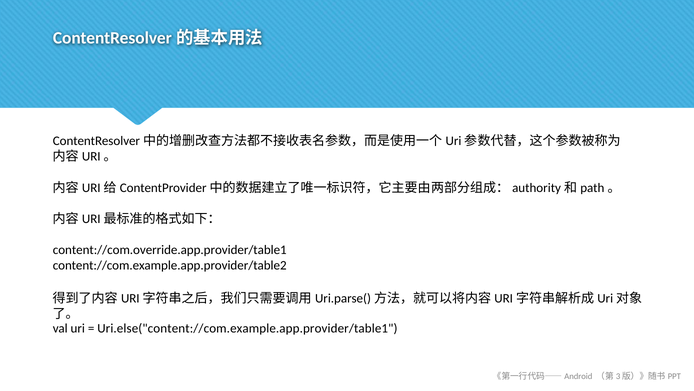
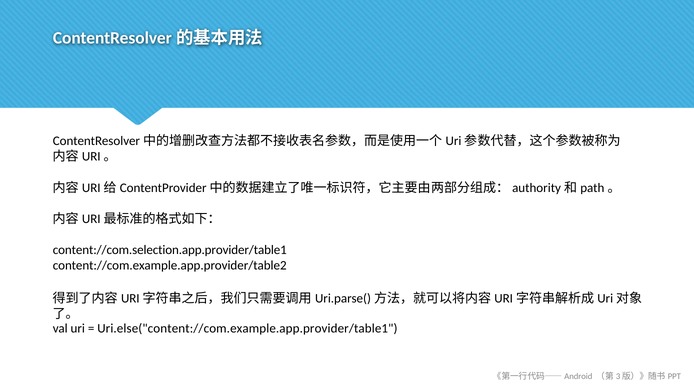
content://com.override.app.provider/table1: content://com.override.app.provider/table1 -> content://com.selection.app.provider/table1 (170, 250)
